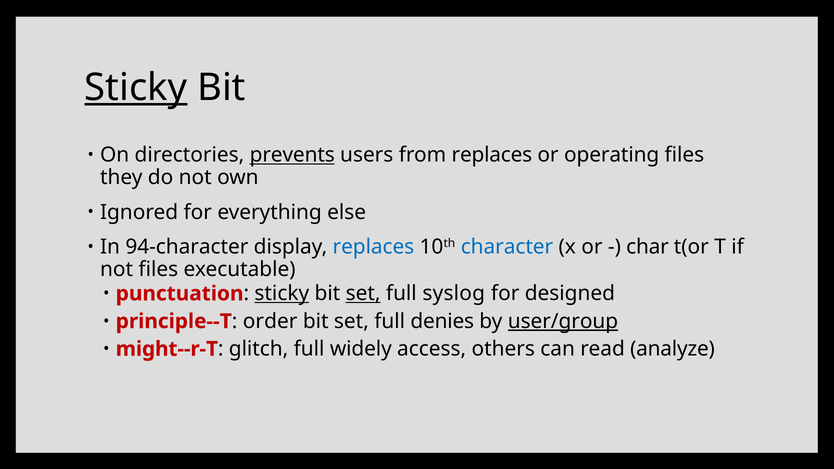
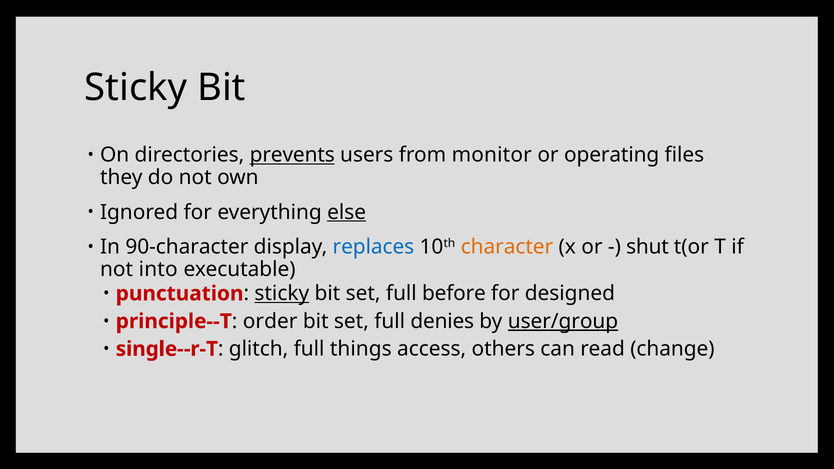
Sticky underline: present -> none (136, 88)
from replaces: replaces -> monitor (492, 155)
else underline: none -> present (347, 212)
94-character: 94-character -> 90-character (187, 247)
character colour: blue -> orange (507, 247)
char: char -> shut (648, 247)
not files: files -> into (158, 269)
set underline: present -> none (363, 294)
syslog: syslog -> before (454, 294)
might--r-T: might--r-T -> single--r-T (167, 349)
widely: widely -> things (361, 349)
analyze: analyze -> change (672, 349)
